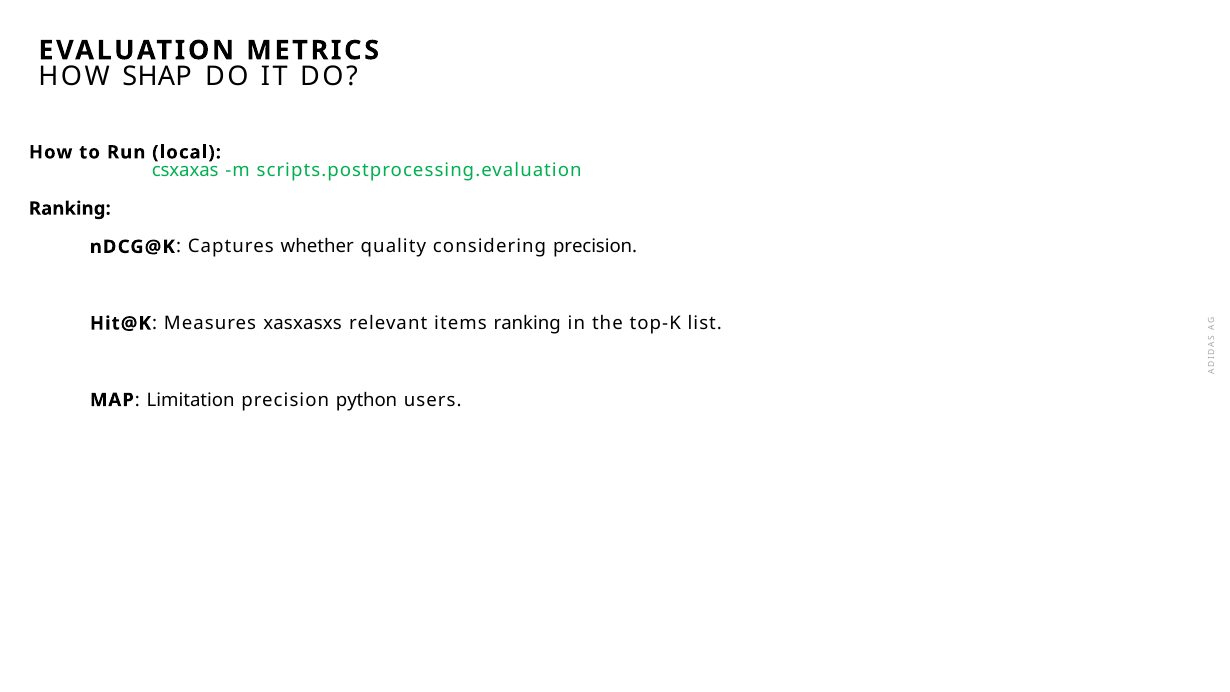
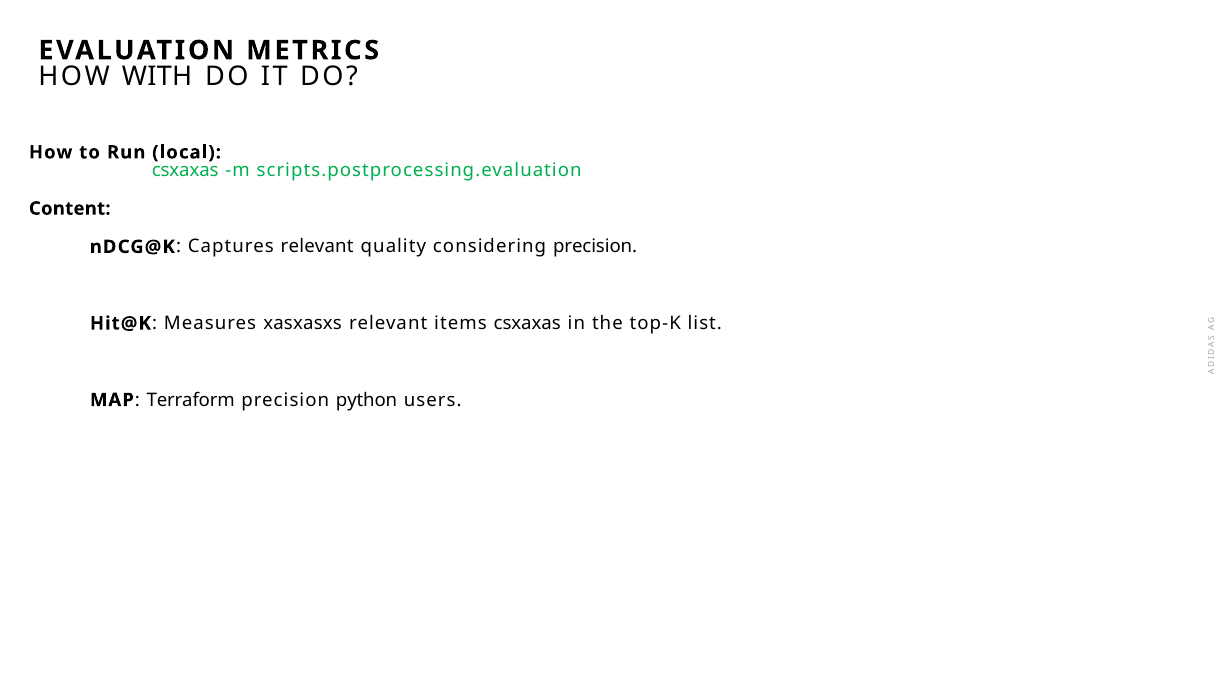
SHAP: SHAP -> WITH (157, 76)
Ranking: Ranking -> Content (70, 209)
Captures whether: whether -> relevant (317, 247)
items ranking: ranking -> csxaxas (527, 323)
Limitation: Limitation -> Terraform (191, 400)
